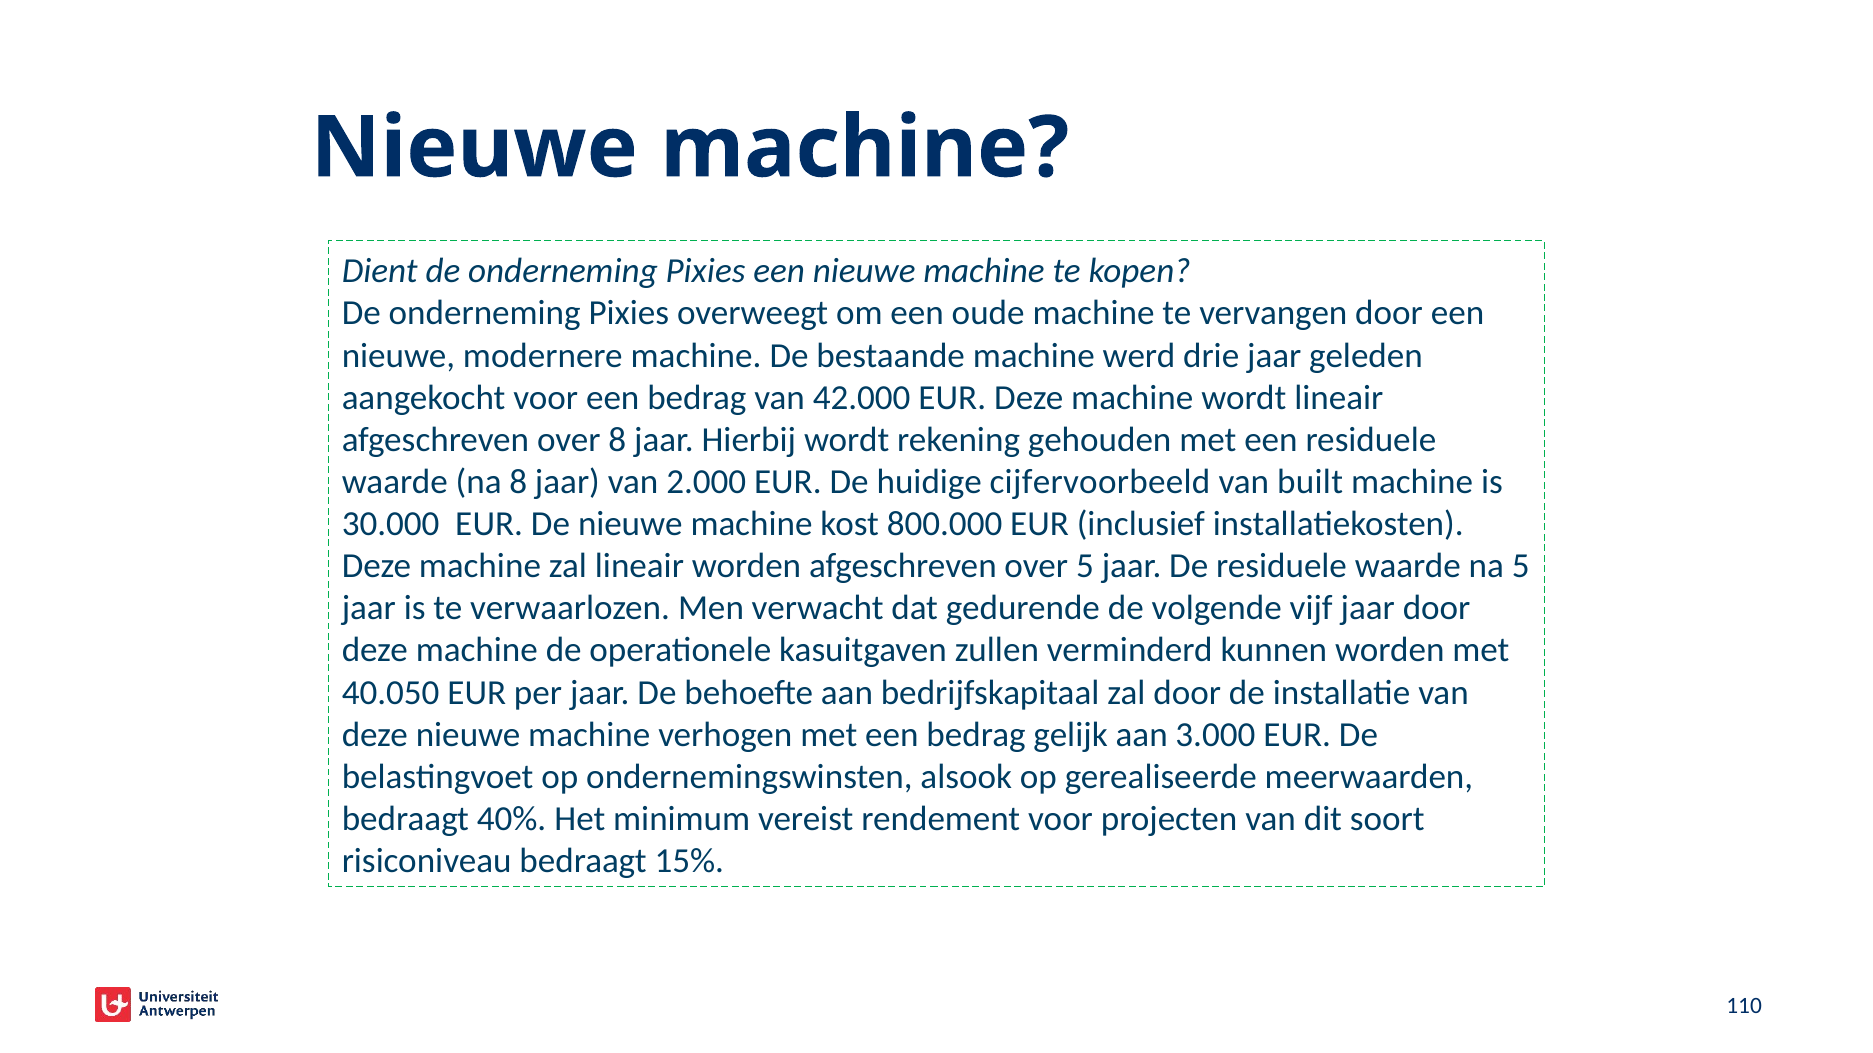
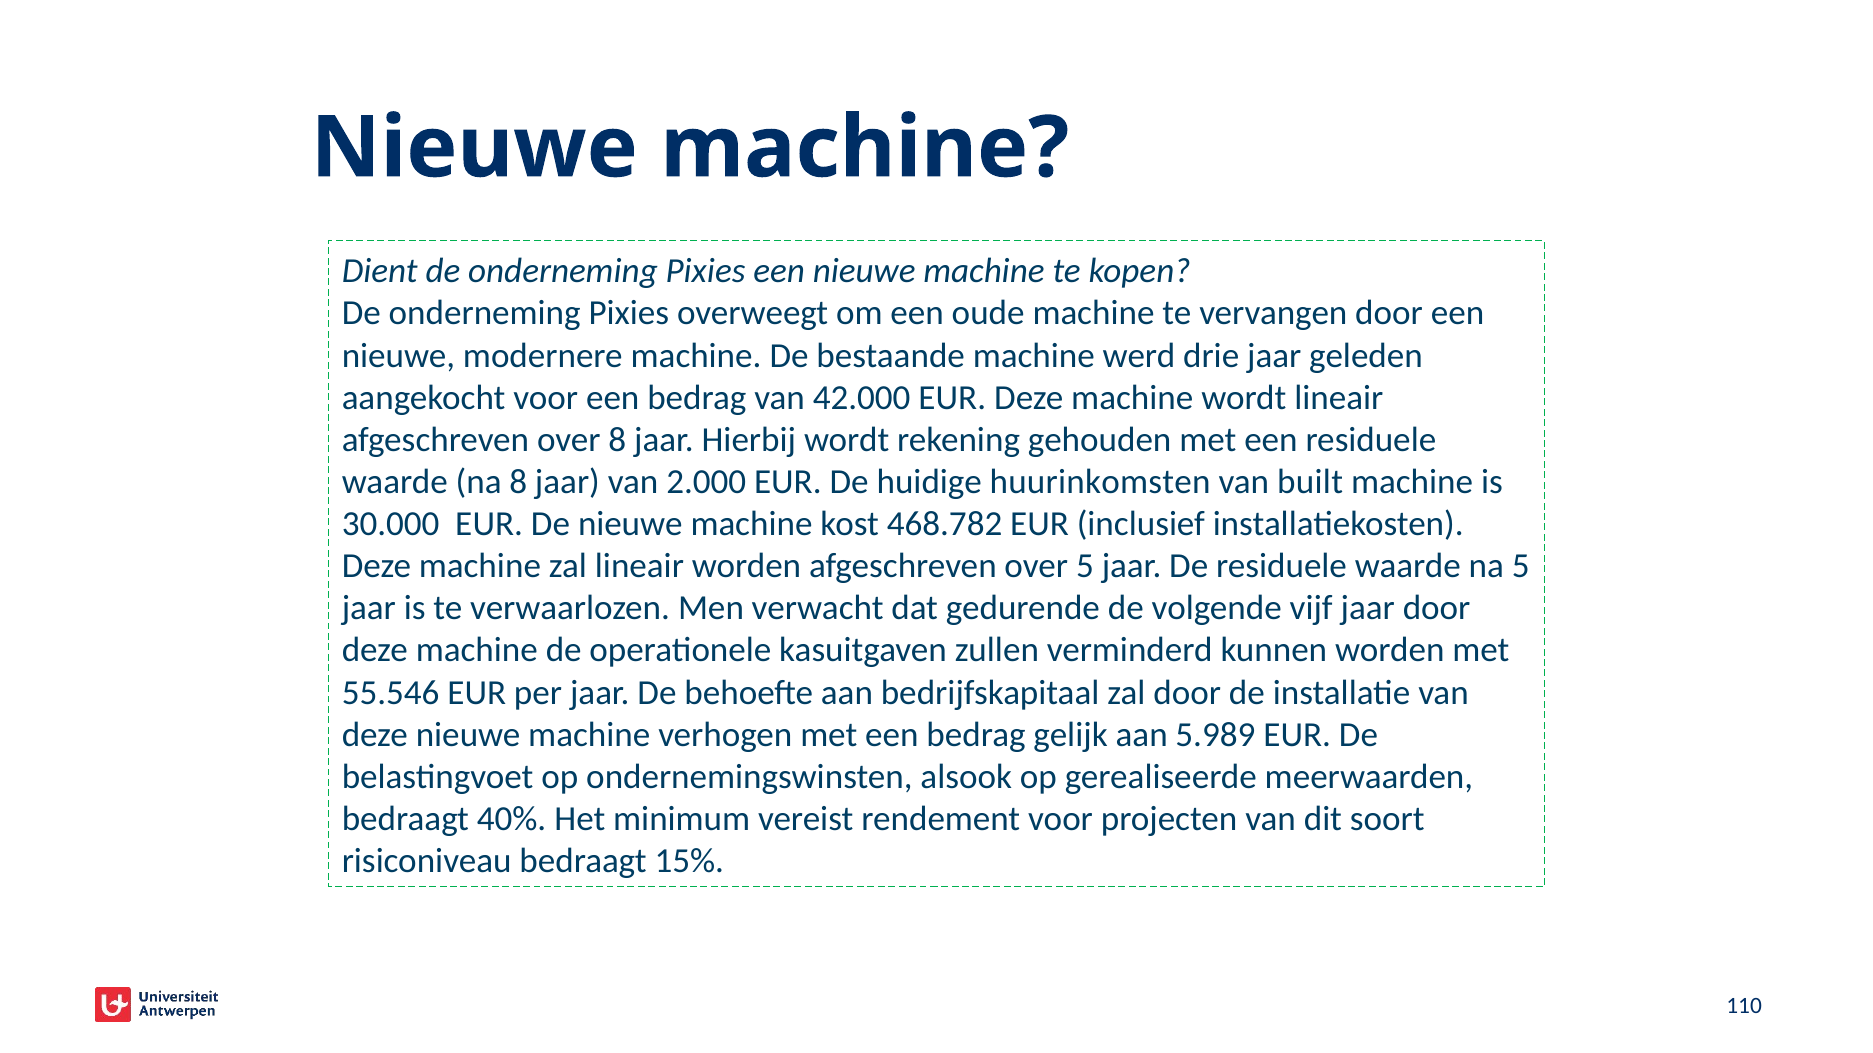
cijfervoorbeeld: cijfervoorbeeld -> huurinkomsten (1100, 482)
800.000: 800.000 -> 468.782 (945, 524)
40.050: 40.050 -> 55.546 (391, 693)
3.000: 3.000 -> 5.989 (1215, 735)
